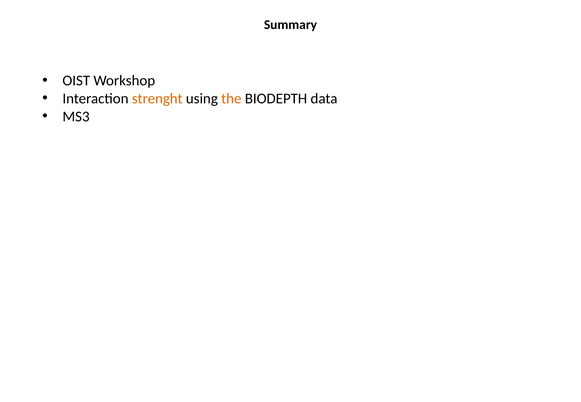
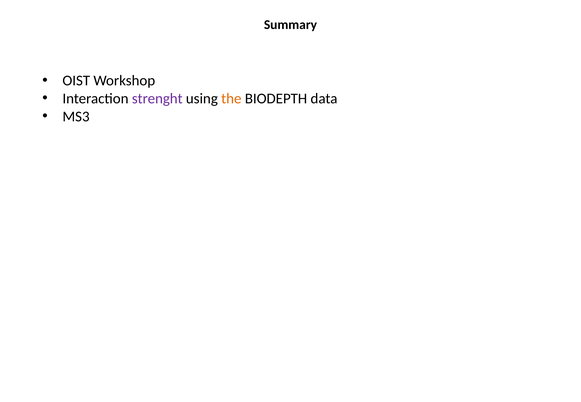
strenght colour: orange -> purple (157, 99)
